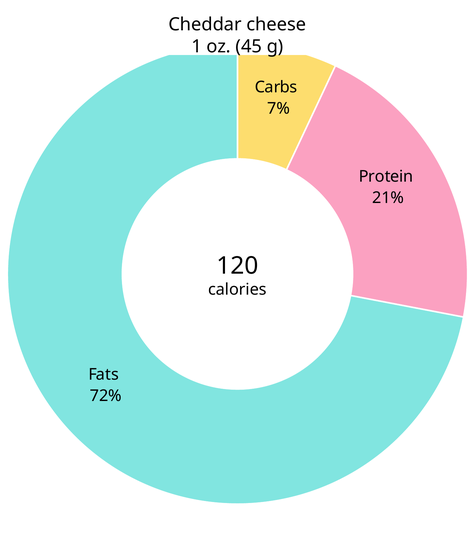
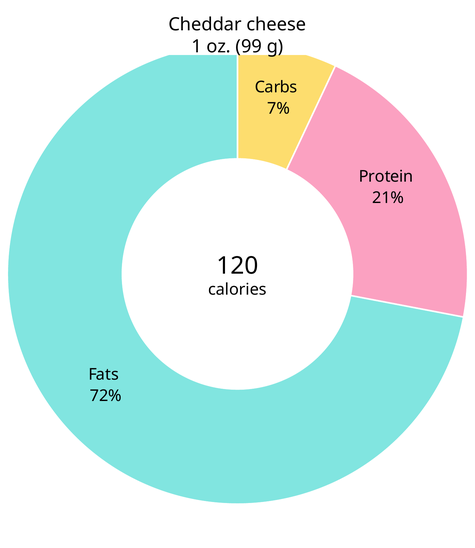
45: 45 -> 99 (249, 47)
